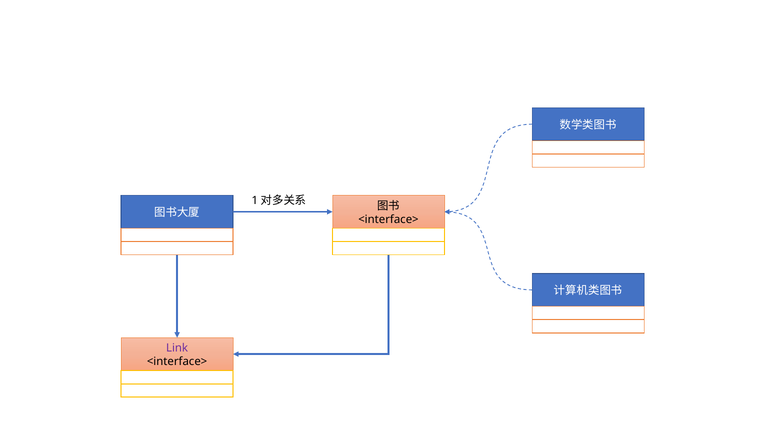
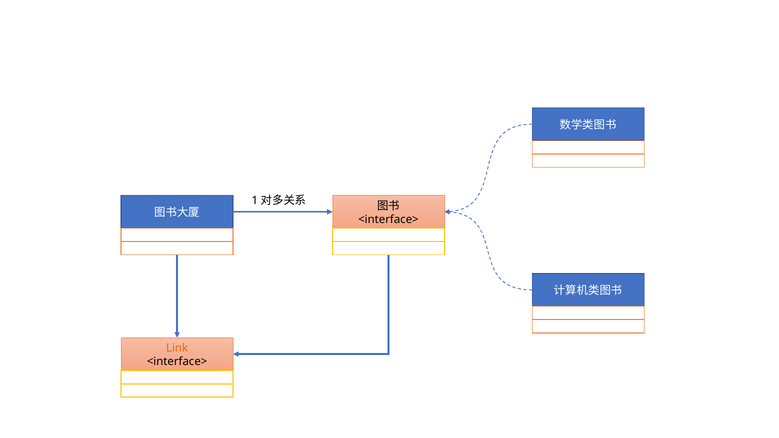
Link colour: purple -> orange (177, 348)
